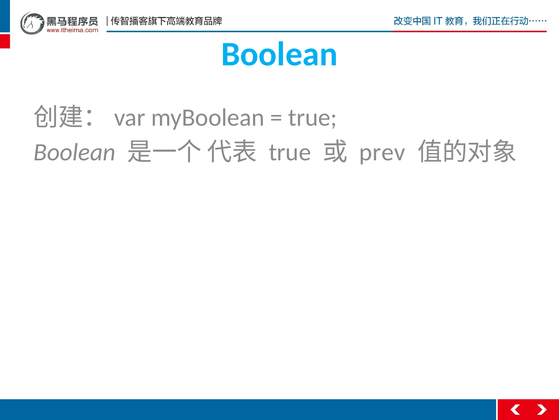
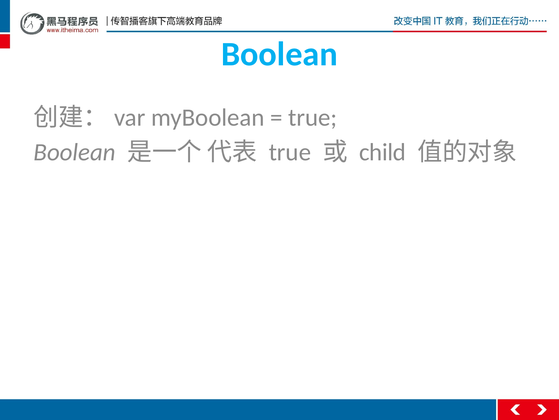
prev: prev -> child (383, 152)
